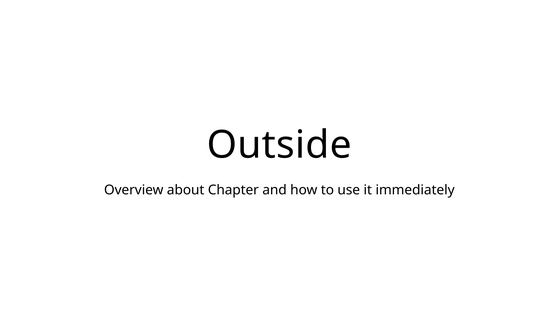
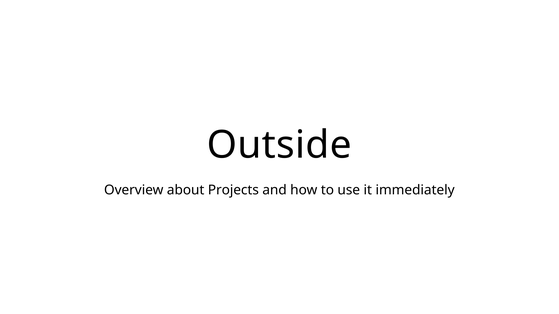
Chapter: Chapter -> Projects (233, 190)
